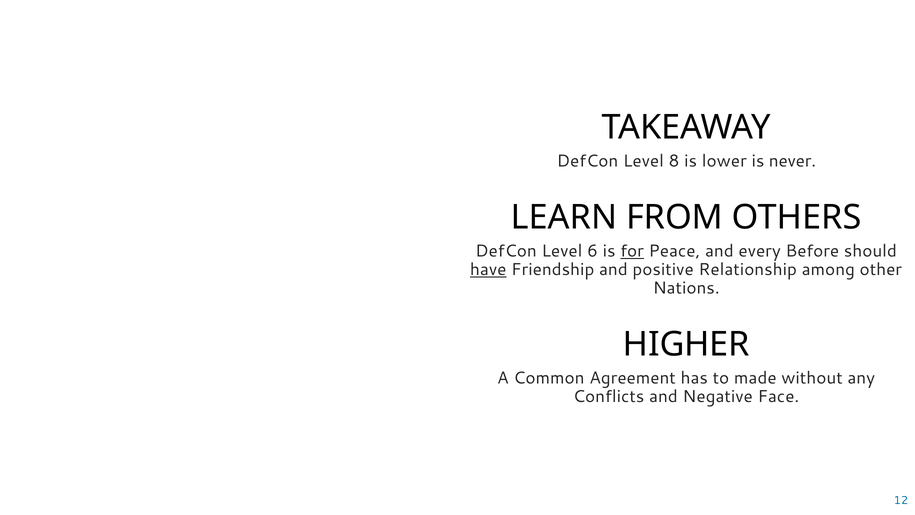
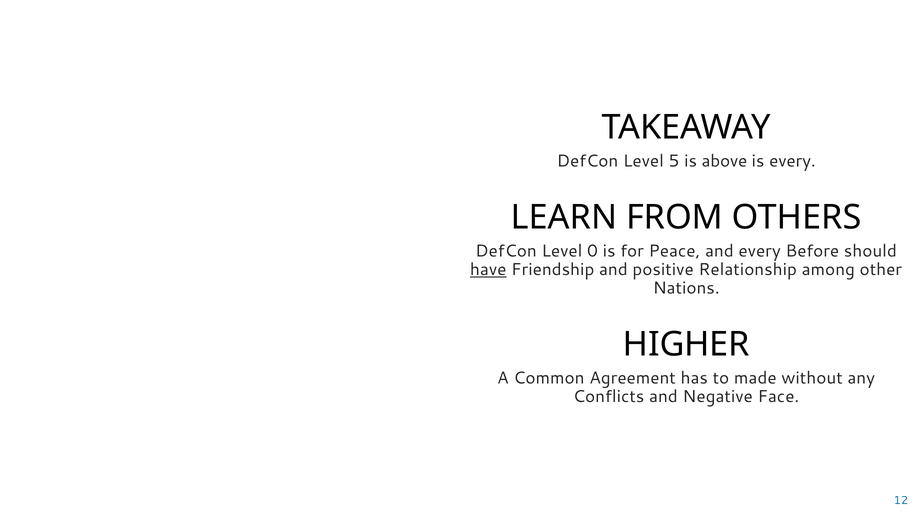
8: 8 -> 5 (674, 161)
lower: lower -> above (724, 161)
is never: never -> every (792, 161)
6: 6 -> 0 (592, 251)
for underline: present -> none (632, 251)
